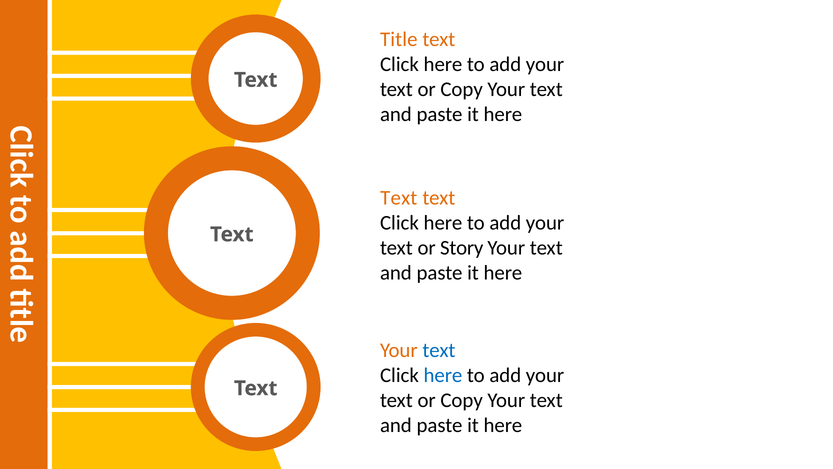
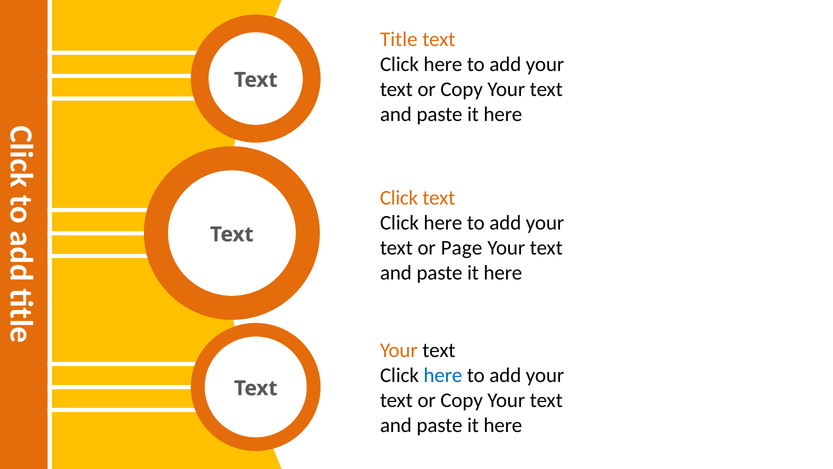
Text: Text -> Click (399, 198)
Story: Story -> Page (462, 248)
text colour: blue -> black (439, 350)
